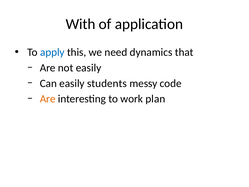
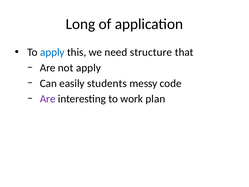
With: With -> Long (81, 24)
dynamics: dynamics -> structure (151, 52)
not easily: easily -> apply (89, 68)
Are colour: orange -> purple (48, 99)
